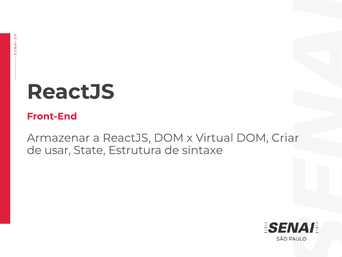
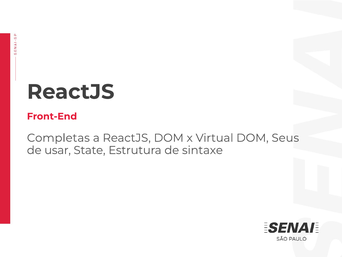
Armazenar: Armazenar -> Completas (58, 138)
Criar: Criar -> Seus (285, 138)
